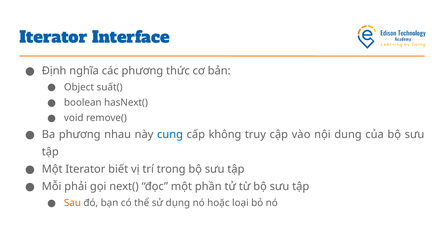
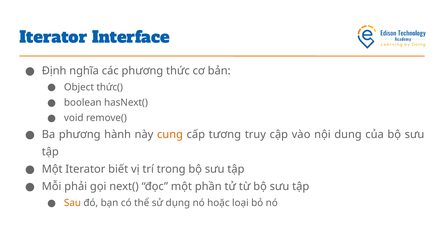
suất(: suất( -> thức( (110, 87)
nhau: nhau -> hành (118, 134)
cung colour: blue -> orange (170, 134)
không: không -> tương (225, 134)
